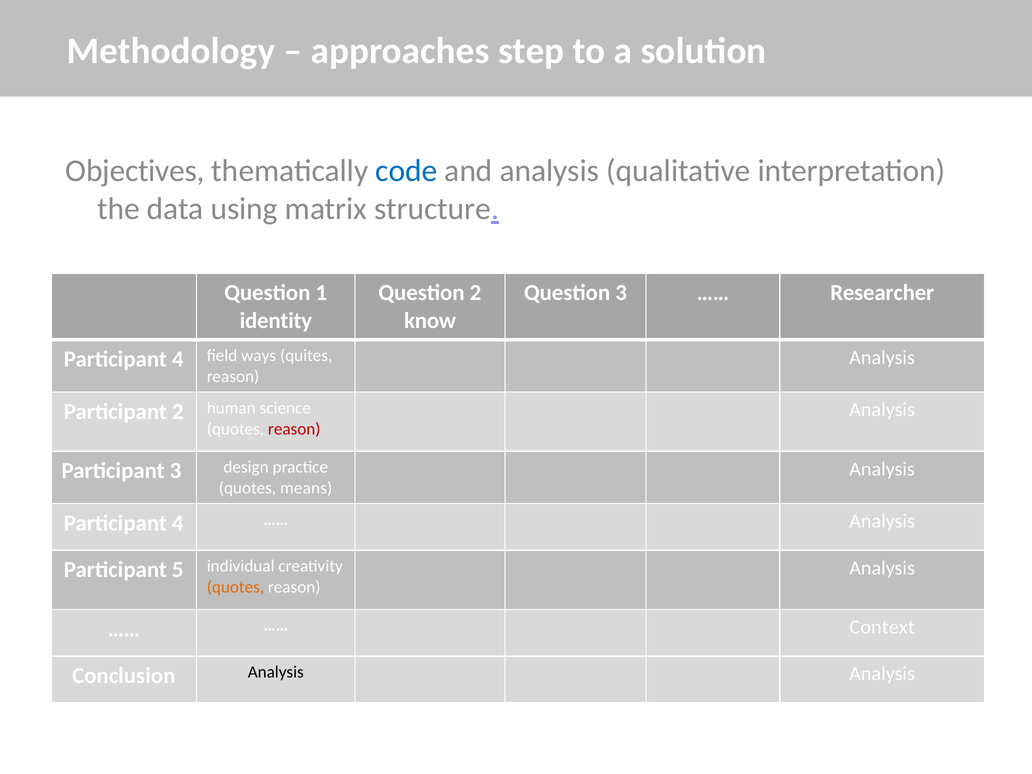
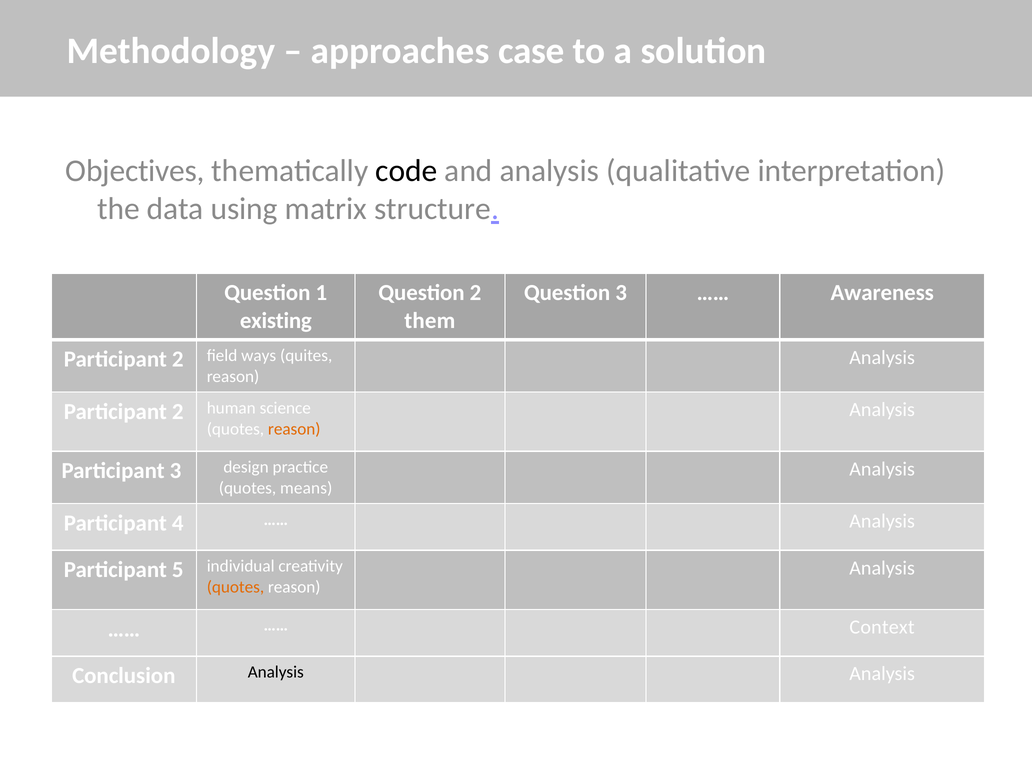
step: step -> case (531, 51)
code colour: blue -> black (406, 171)
Researcher: Researcher -> Awareness (882, 293)
identity: identity -> existing (276, 321)
know: know -> them (430, 321)
4: 4 -> 2 (178, 359)
reason colour: red -> orange (294, 429)
